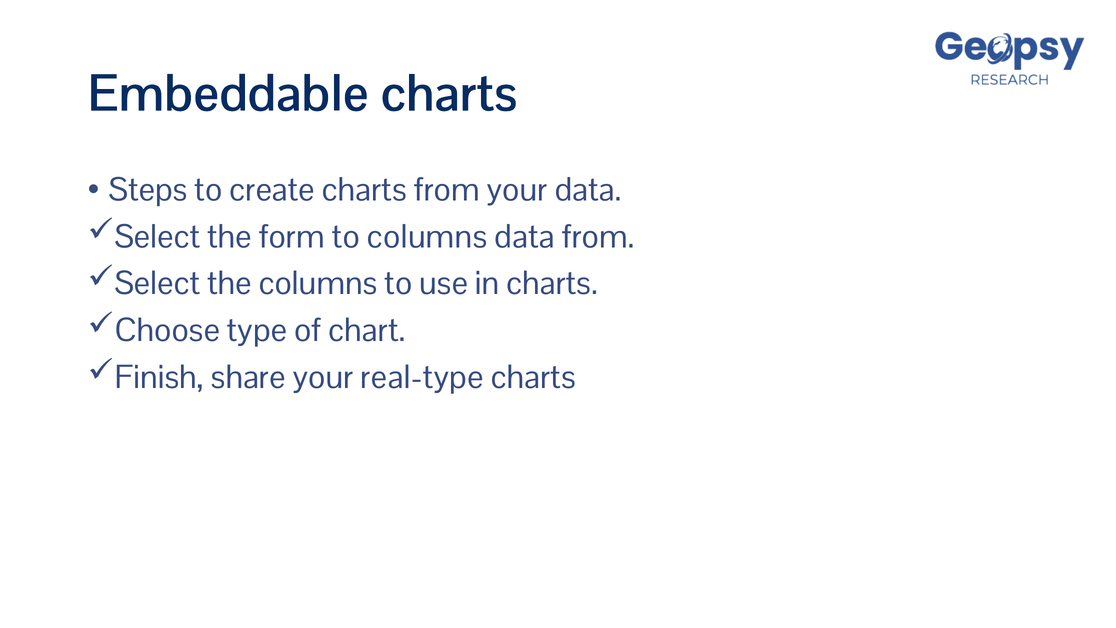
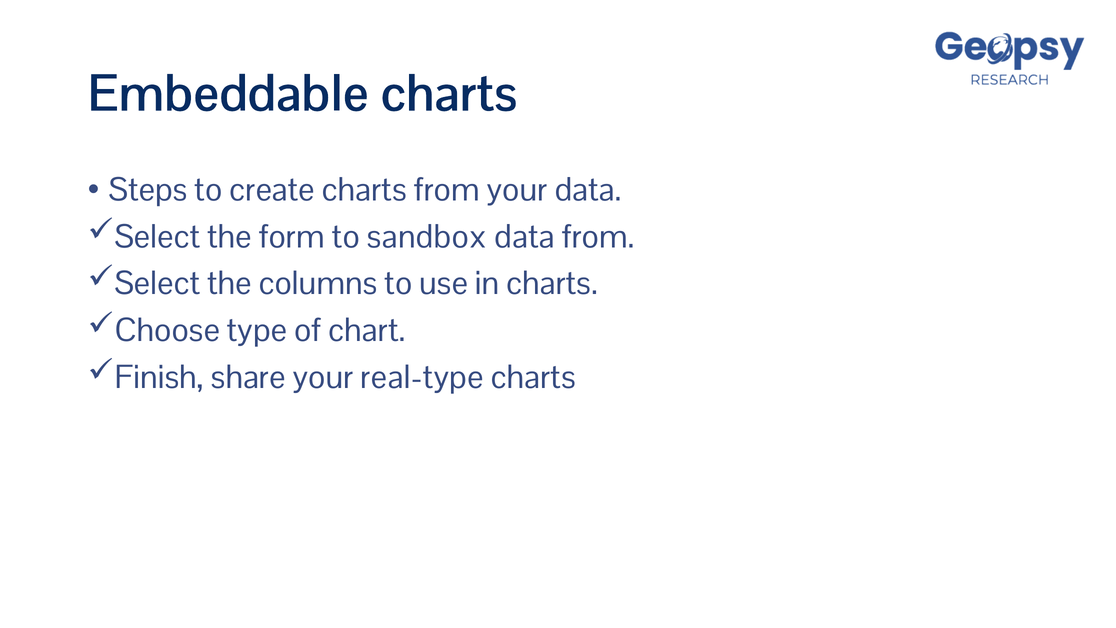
to columns: columns -> sandbox (427, 237)
